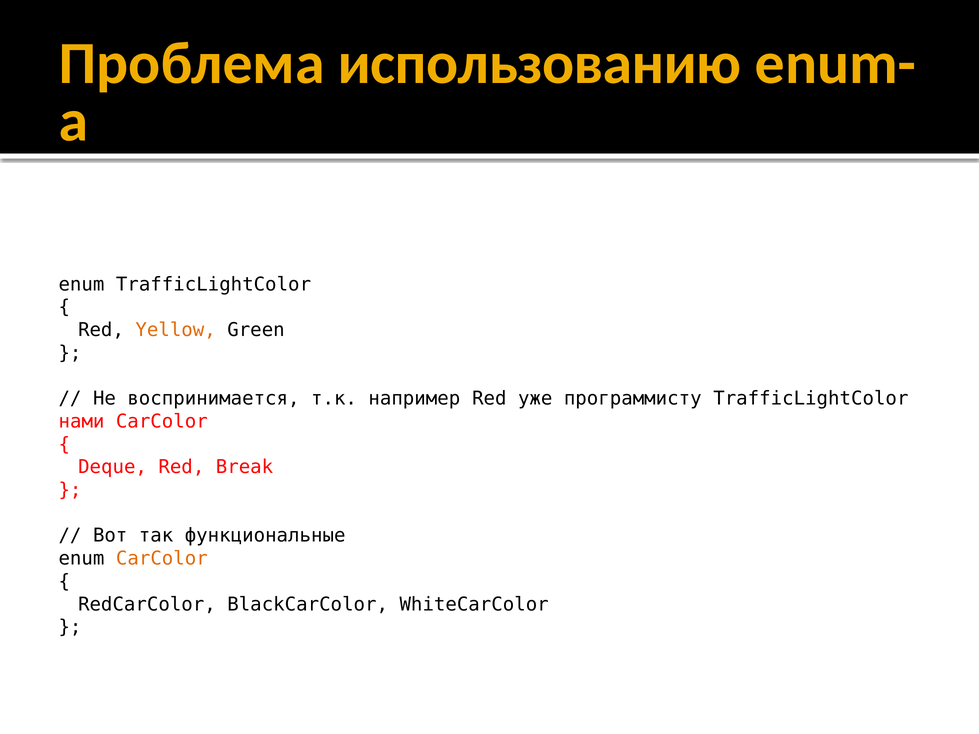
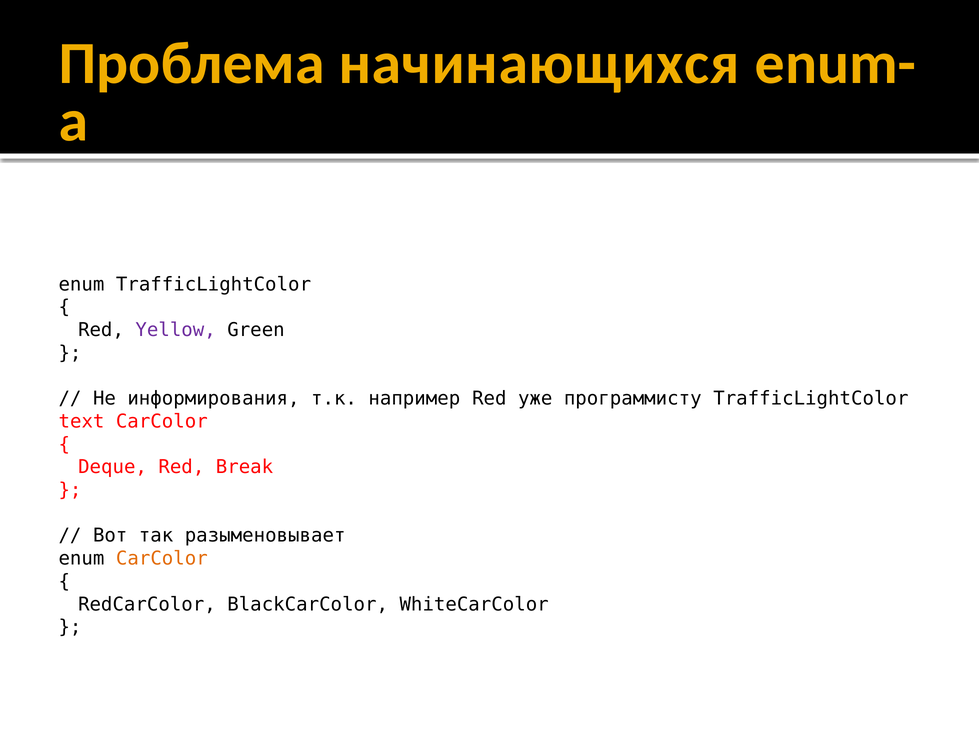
использованию: использованию -> начинающихся (539, 64)
Yellow colour: orange -> purple (176, 330)
воспринимается: воспринимается -> информирования (213, 399)
нами: нами -> text (82, 422)
функциональные: функциональные -> разыменовывает (265, 536)
